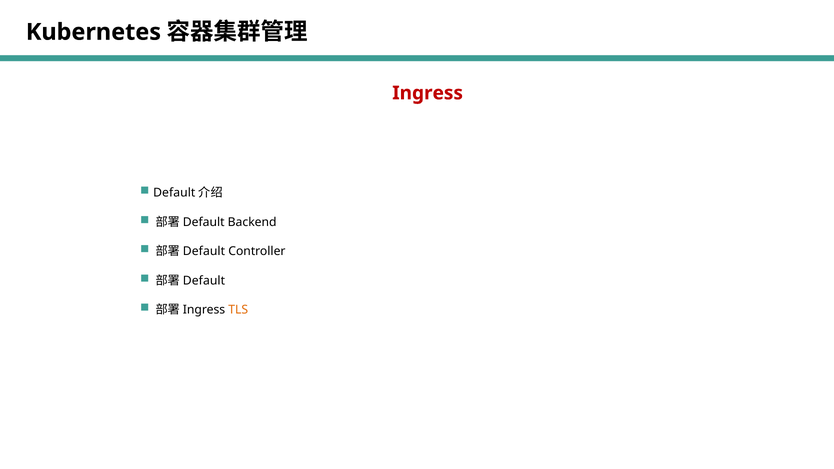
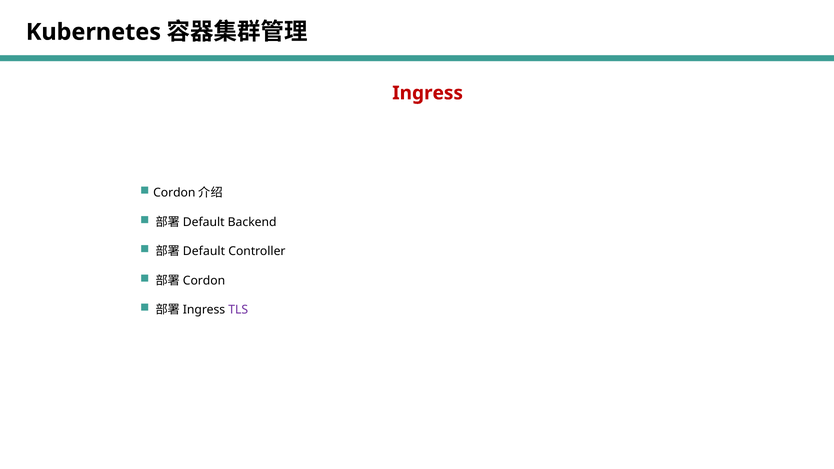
Default: Default -> Cordon (174, 193)
Default: Default -> Cordon (204, 281)
TLS colour: orange -> purple (238, 310)
